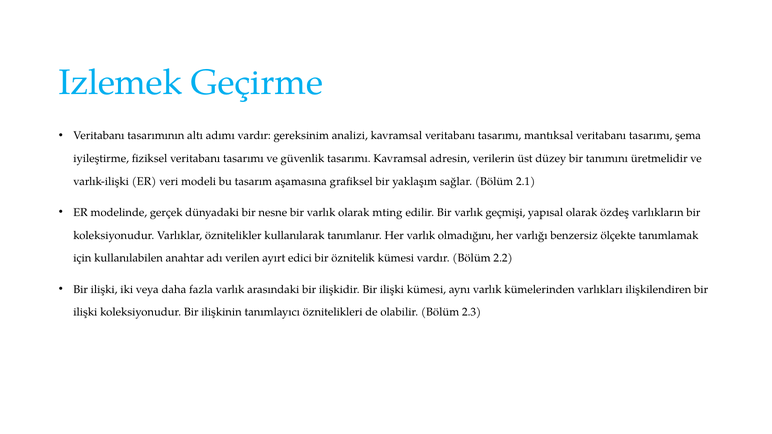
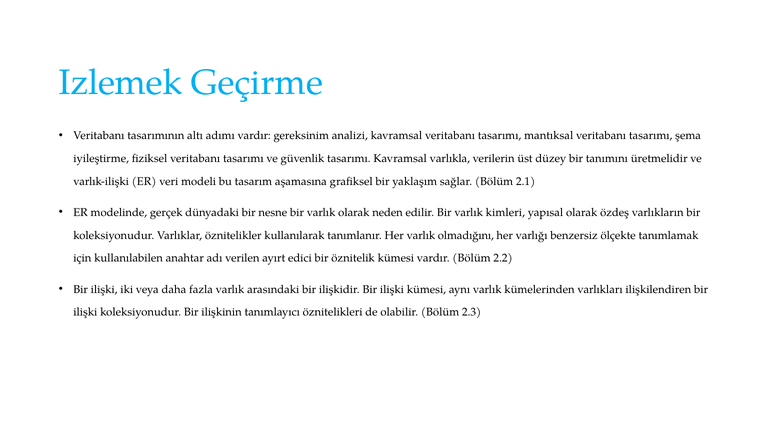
adresin: adresin -> varlıkla (450, 158)
mting: mting -> neden (388, 212)
geçmişi: geçmişi -> kimleri (505, 212)
